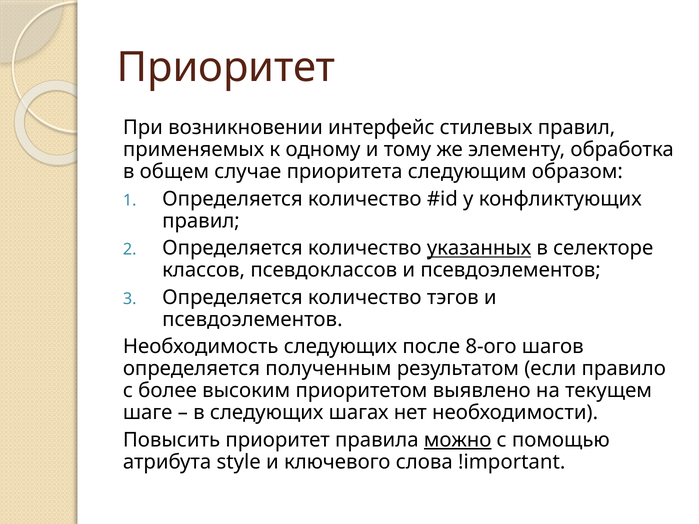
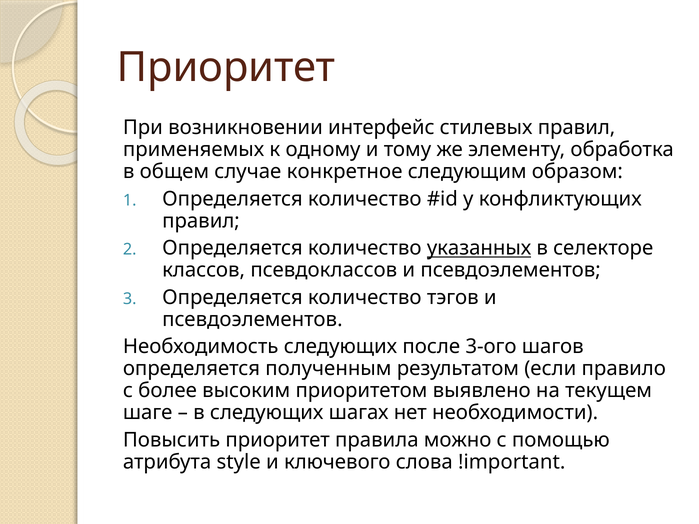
приоритета: приоритета -> конкретное (345, 172)
8-ого: 8-ого -> 3-ого (491, 347)
можно underline: present -> none (458, 440)
